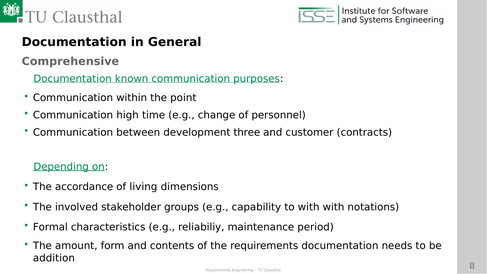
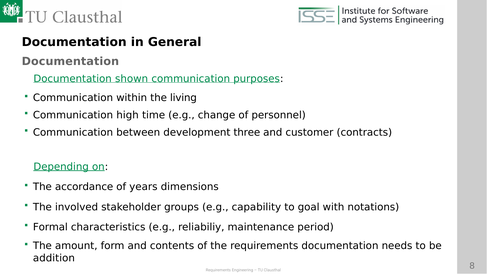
Comprehensive: Comprehensive -> Documentation (70, 61)
known: known -> shown (132, 79)
point: point -> living (183, 98)
living: living -> years (143, 187)
to with: with -> goal (309, 207)
